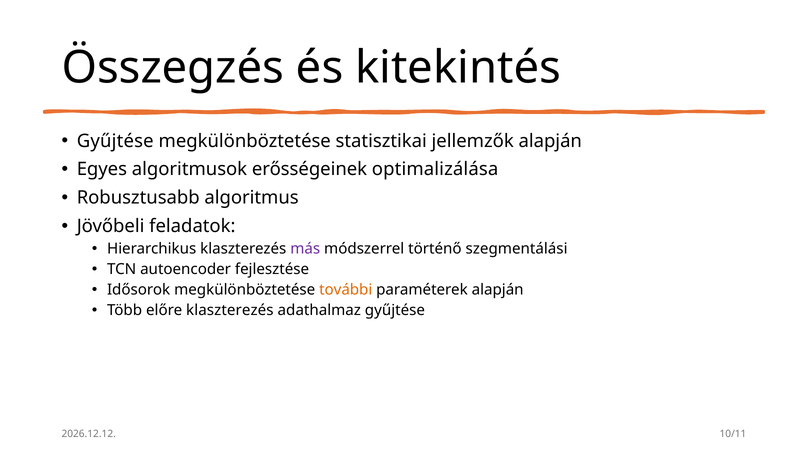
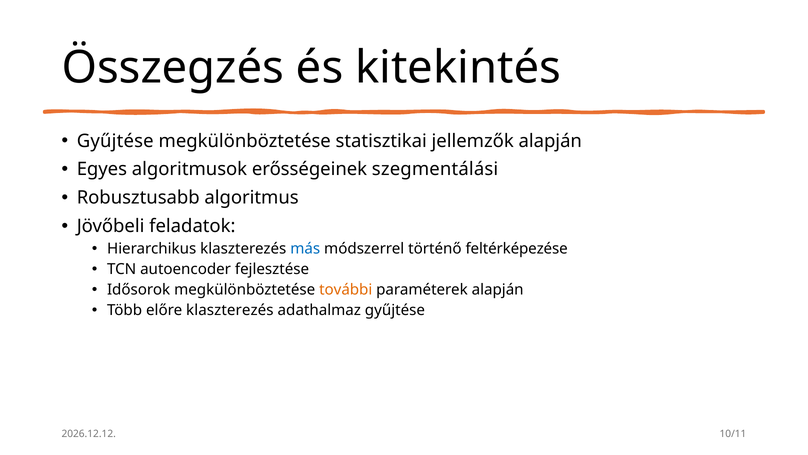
optimalizálása: optimalizálása -> szegmentálási (435, 169)
más colour: purple -> blue (305, 248)
szegmentálási: szegmentálási -> feltérképezése (517, 248)
